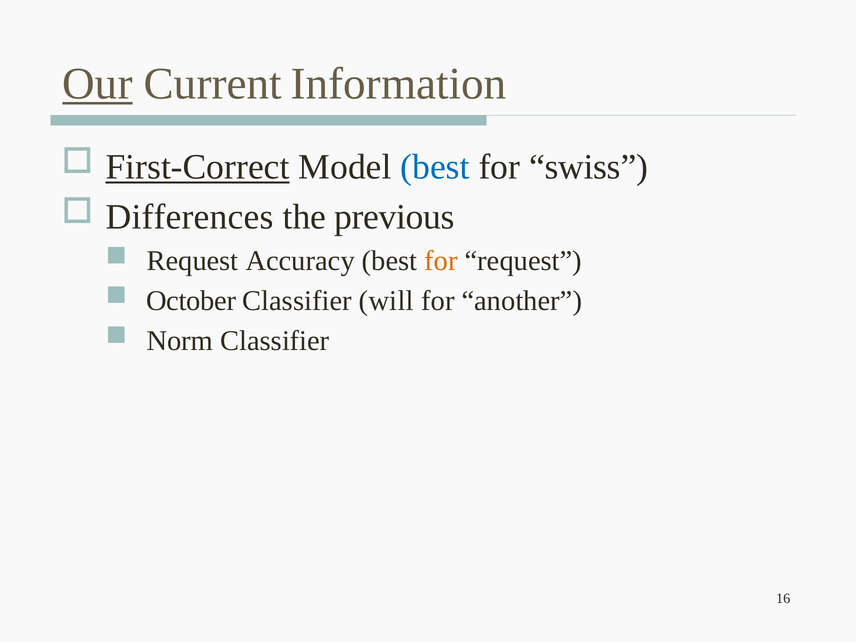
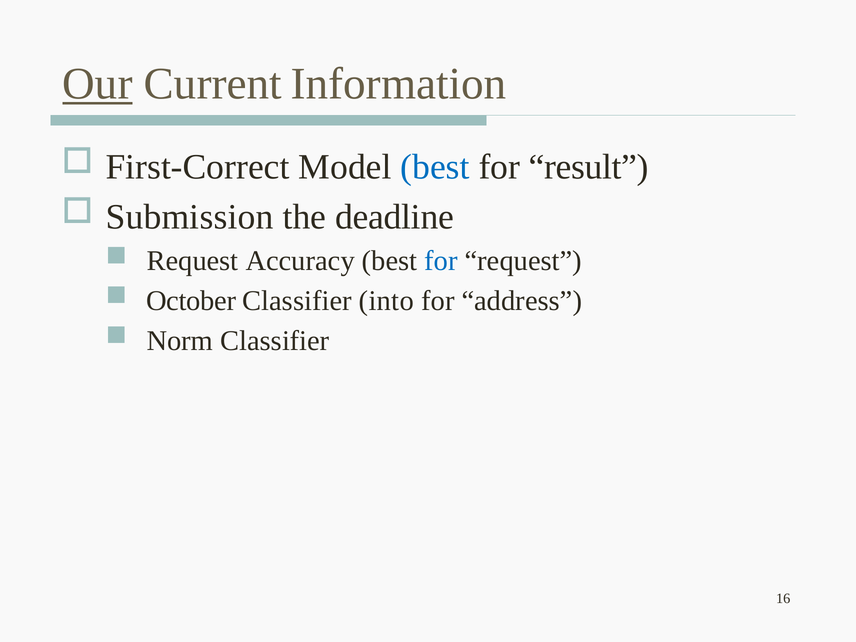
First-Correct underline: present -> none (198, 167)
swiss: swiss -> result (589, 167)
Differences: Differences -> Submission (190, 217)
previous: previous -> deadline (395, 217)
for colour: orange -> blue (441, 261)
will: will -> into (386, 301)
another: another -> address (522, 301)
